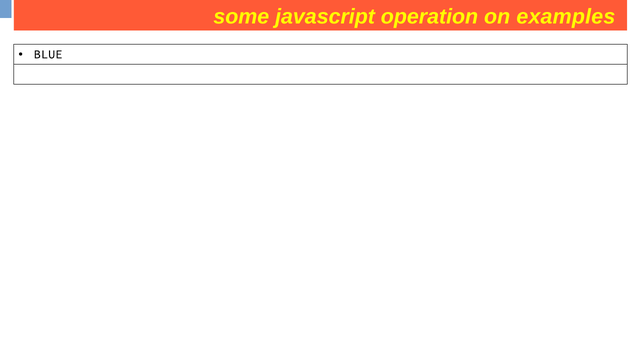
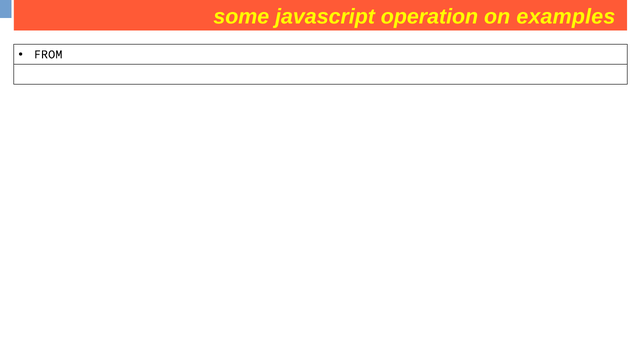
BLUE: BLUE -> FROM (48, 54)
